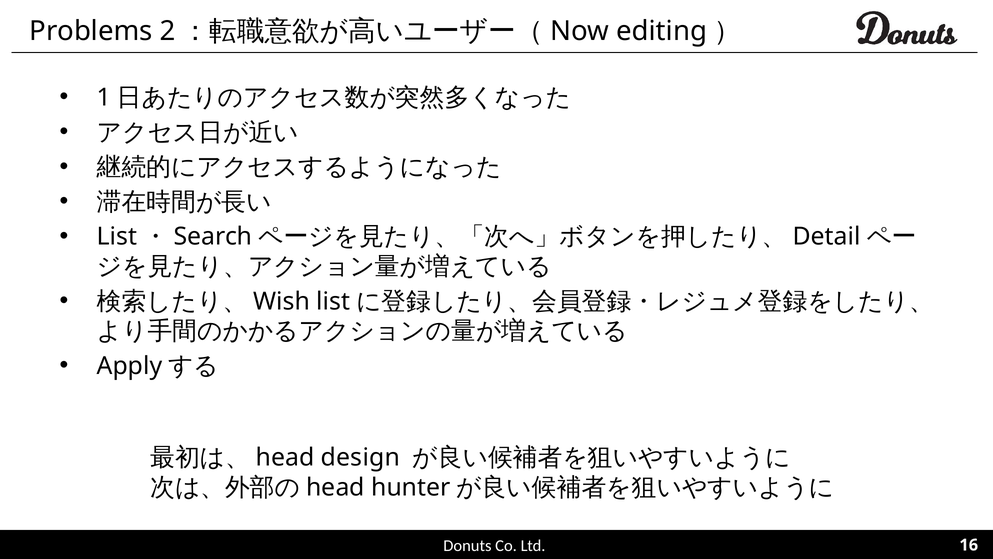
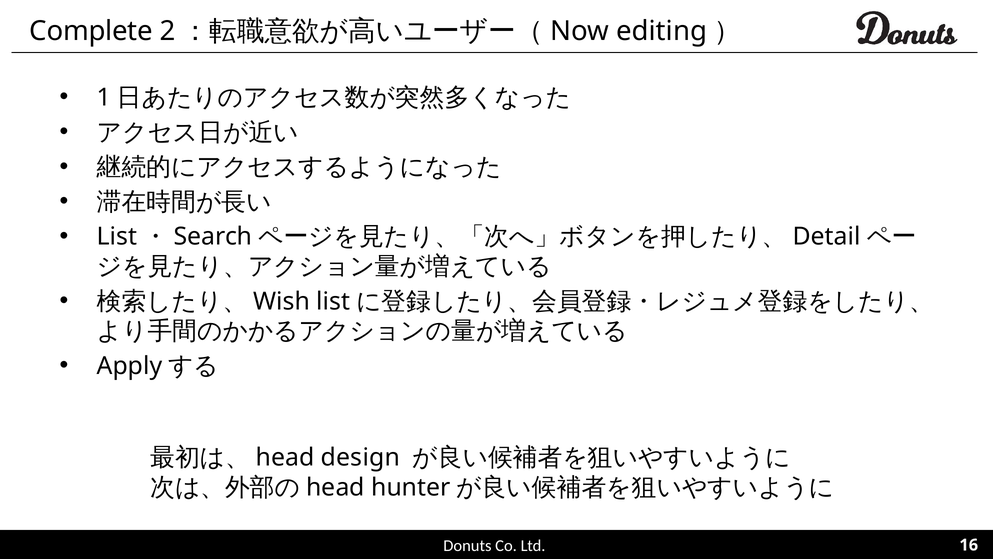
Problems: Problems -> Complete (91, 31)
